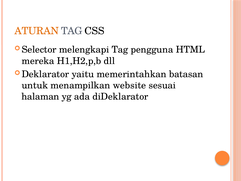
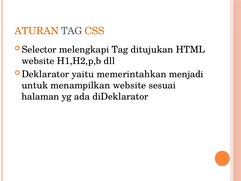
CSS colour: black -> orange (94, 31)
pengguna: pengguna -> ditujukan (152, 50)
mereka: mereka -> website (38, 61)
batasan: batasan -> menjadi (186, 74)
